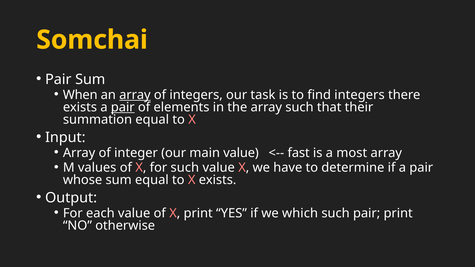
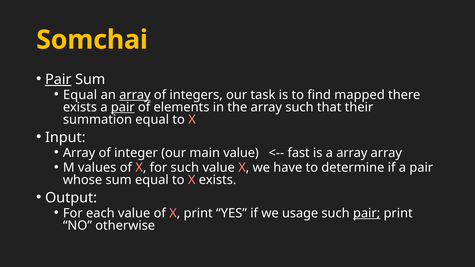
Pair underline: none -> present (58, 79)
When: When -> Equal (80, 95)
find integers: integers -> mapped (360, 95)
a most: most -> array (352, 153)
which: which -> usage (300, 213)
pair underline: none -> present (367, 213)
